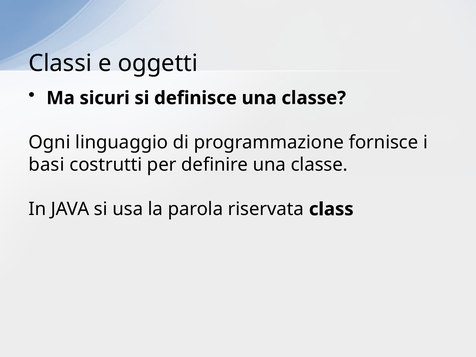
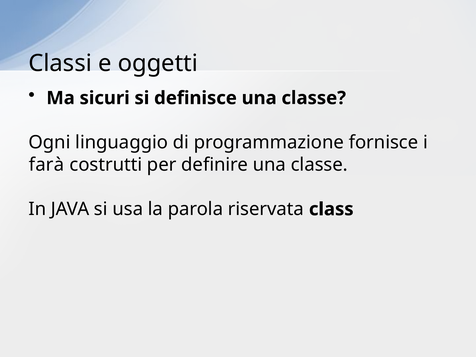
basi: basi -> farà (46, 165)
